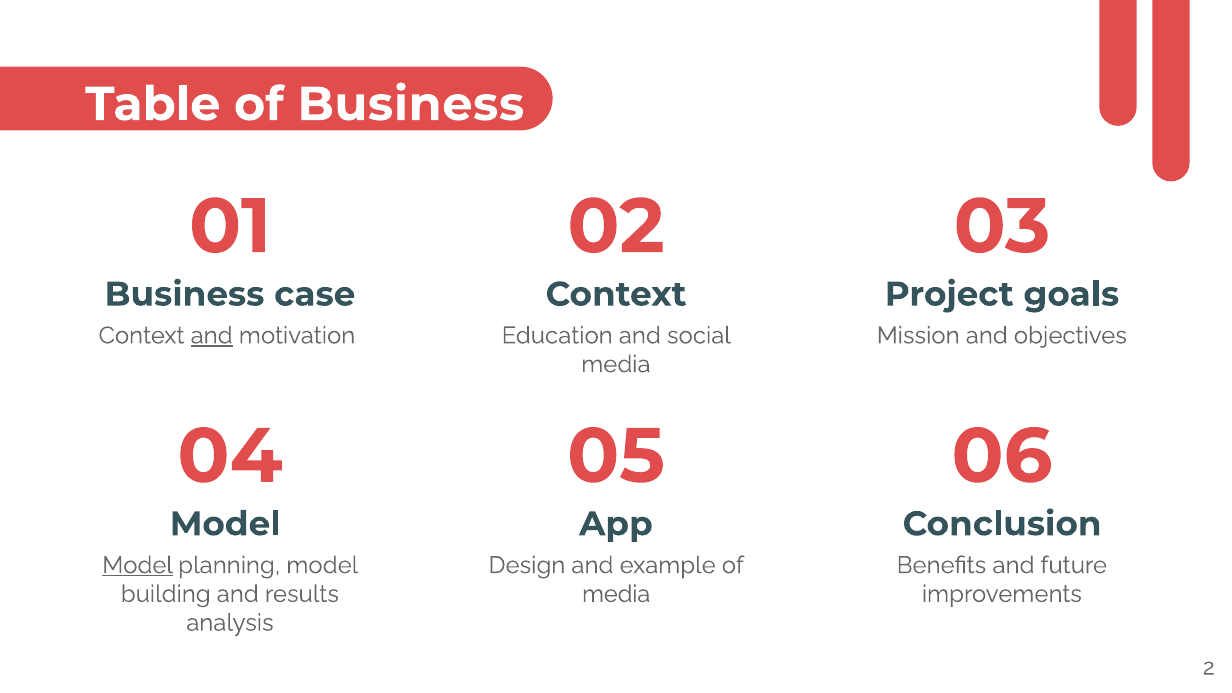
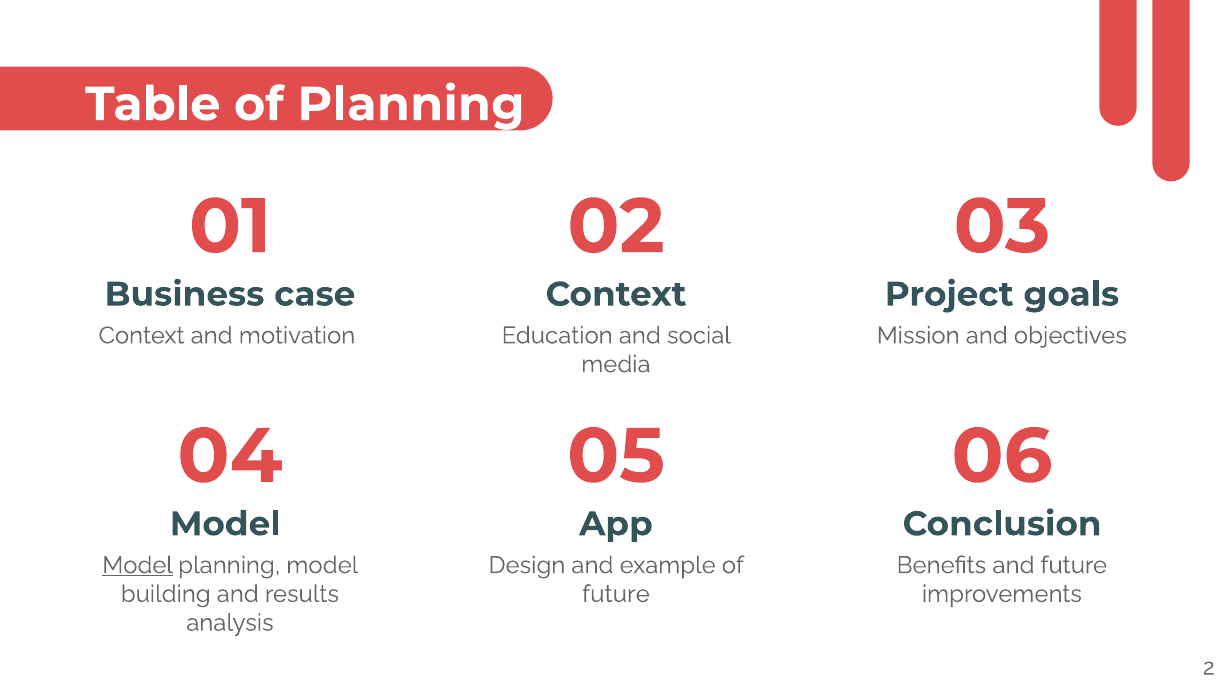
of Business: Business -> Planning (411, 104)
and underline: present -> none (212, 336)
media: media -> future (616, 594)
